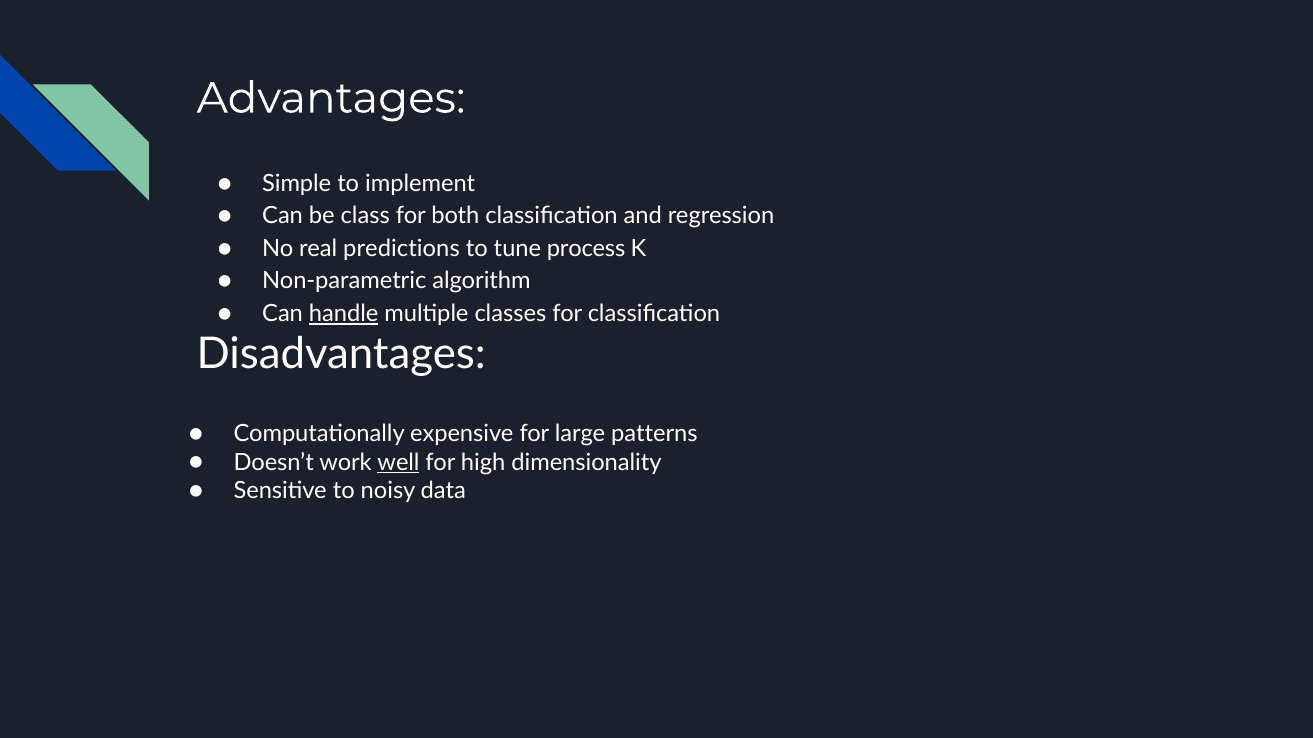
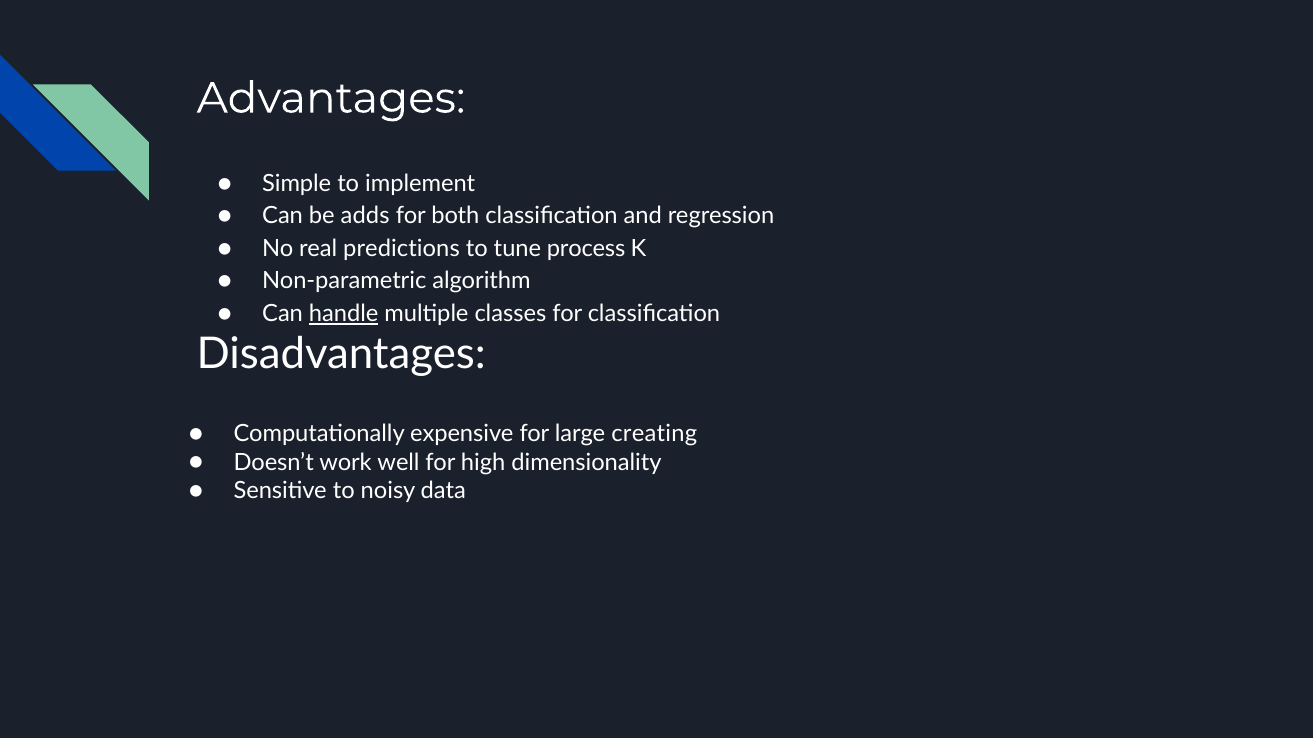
class: class -> adds (365, 216)
patterns: patterns -> creating (654, 434)
well underline: present -> none (399, 463)
